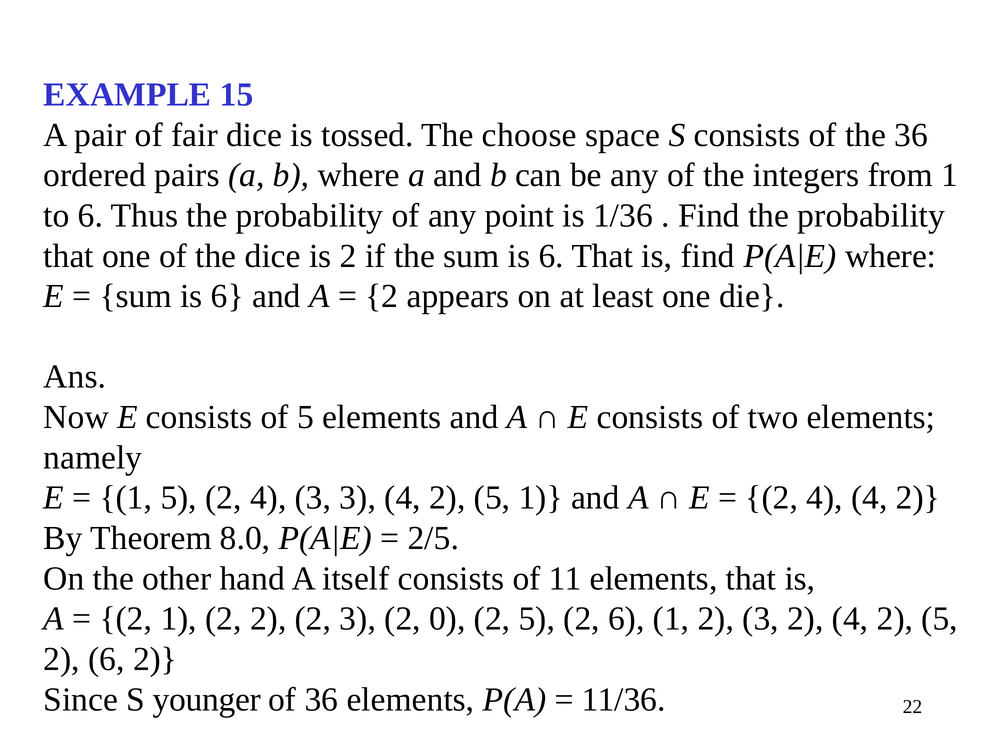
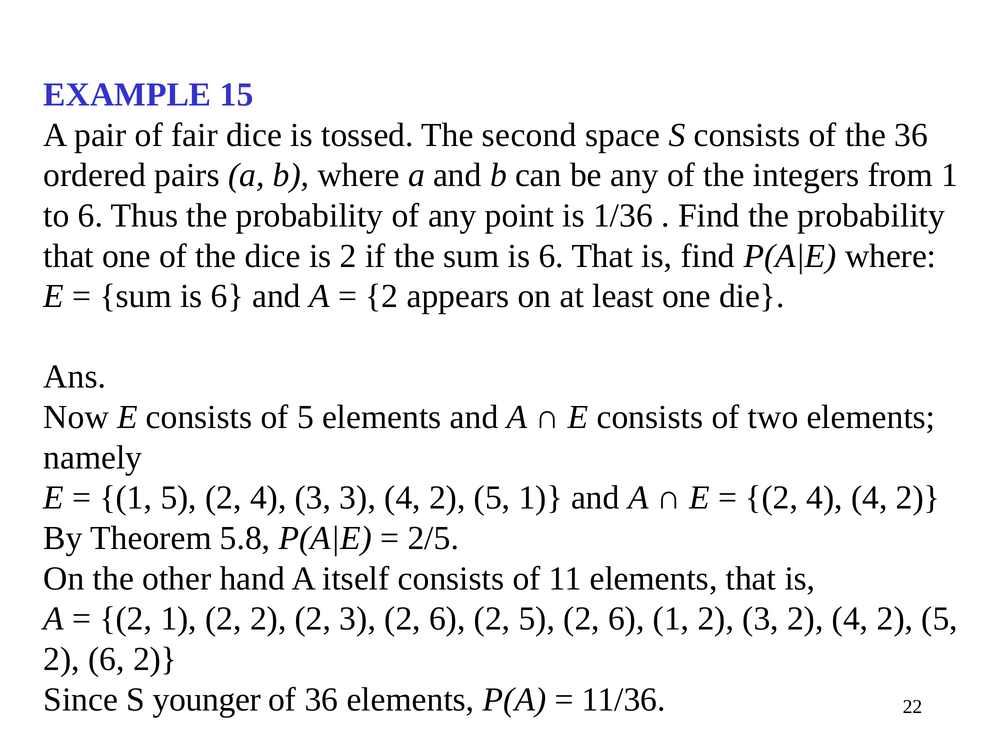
choose: choose -> second (529, 135)
8.0: 8.0 -> 5.8 (245, 538)
3 2 0: 0 -> 6 (447, 619)
